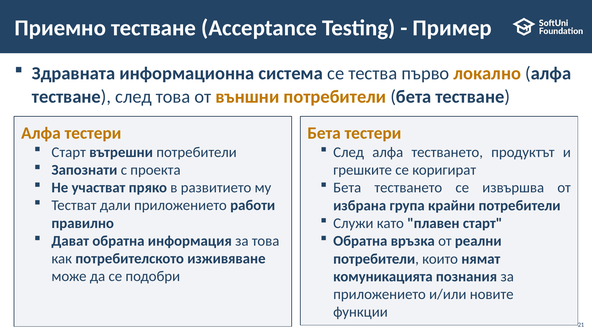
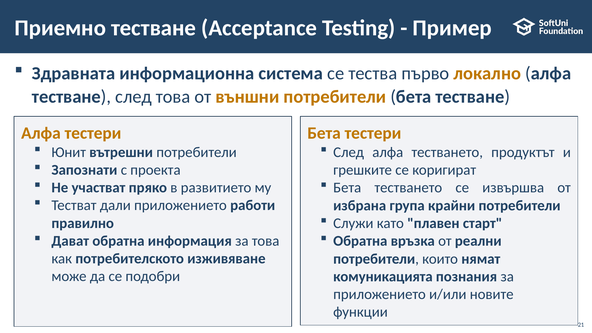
Старт: Старт -> Юнит (69, 152)
